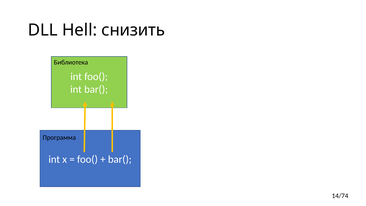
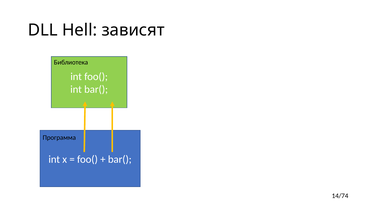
снизить: снизить -> зависят (133, 30)
